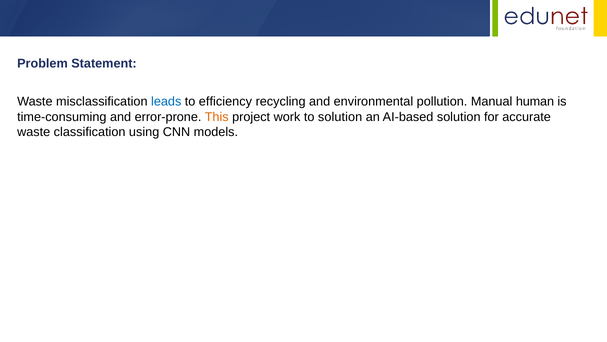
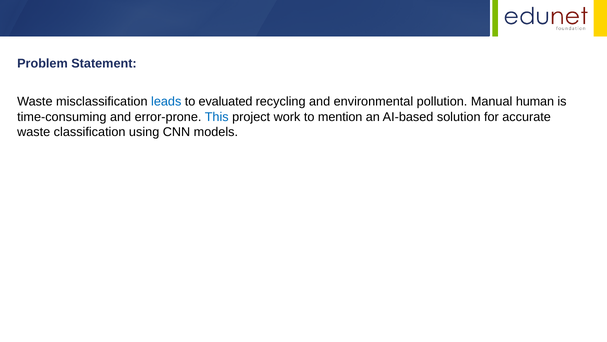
efficiency: efficiency -> evaluated (226, 102)
This colour: orange -> blue (217, 117)
to solution: solution -> mention (340, 117)
